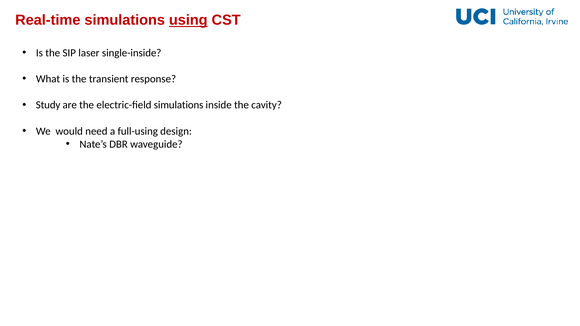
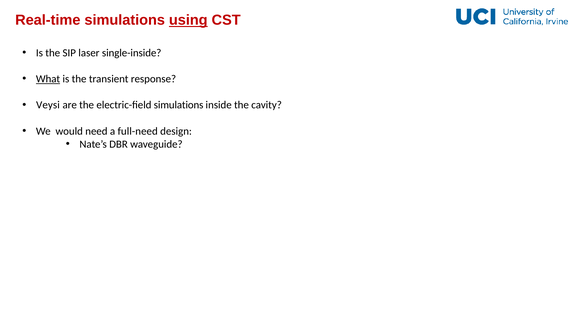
What underline: none -> present (48, 79)
Study: Study -> Veysi (48, 105)
full-using: full-using -> full-need (138, 131)
